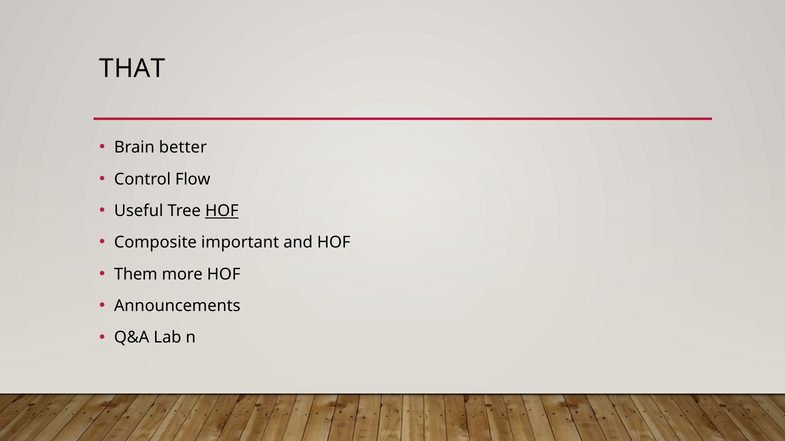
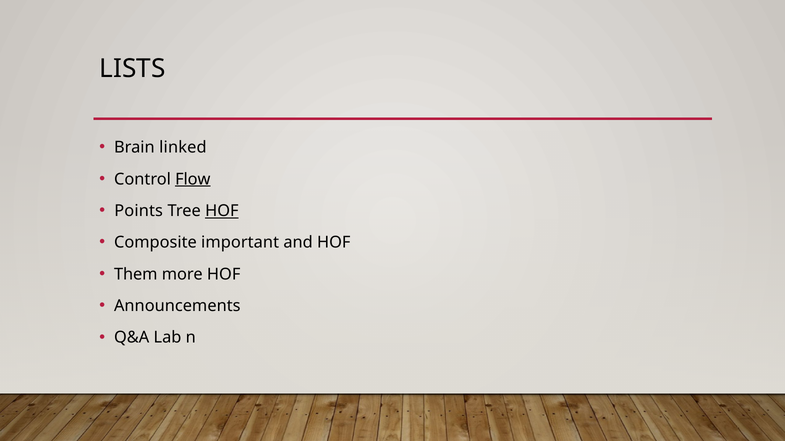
THAT: THAT -> LISTS (132, 69)
better: better -> linked (183, 148)
Flow underline: none -> present (193, 179)
Useful: Useful -> Points (139, 211)
